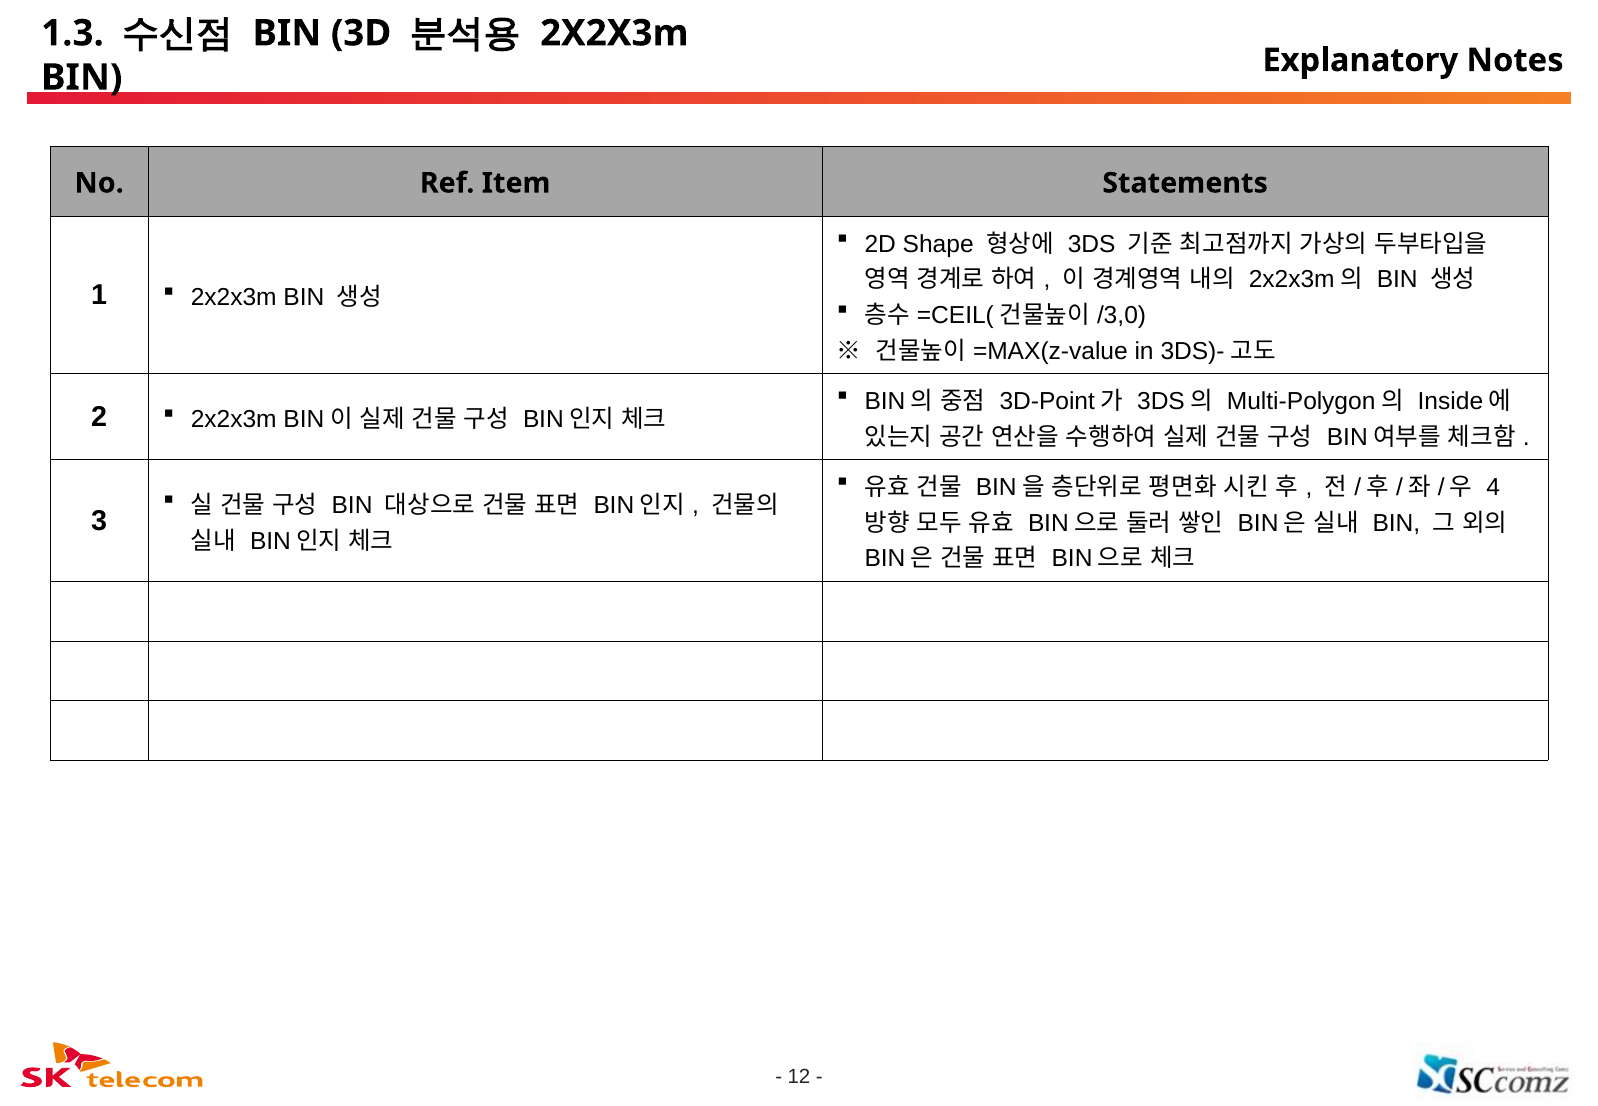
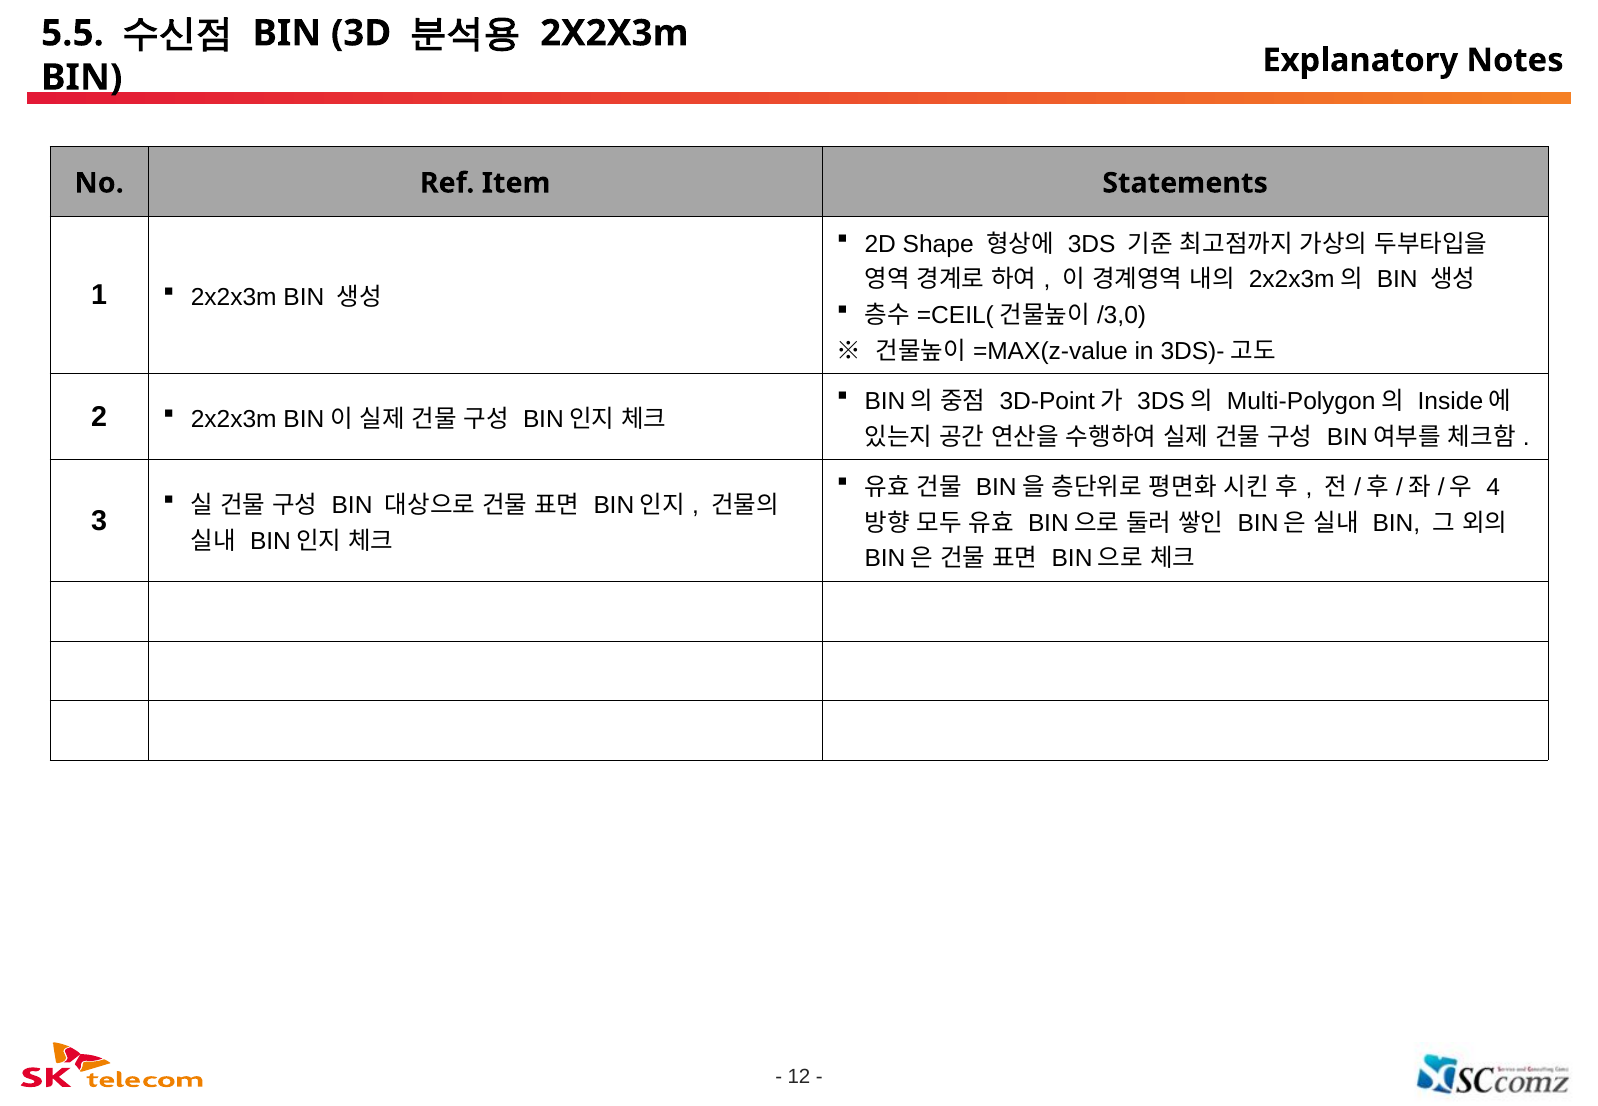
1.3: 1.3 -> 5.5 (72, 33)
